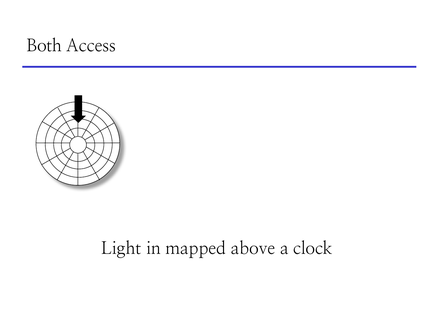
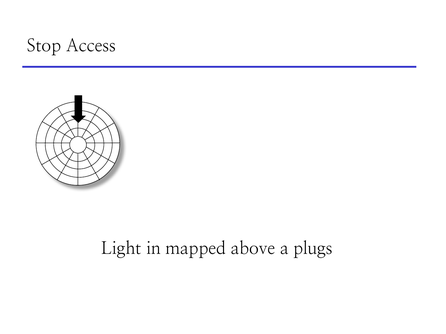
Both: Both -> Stop (44, 46)
clock: clock -> plugs (313, 249)
